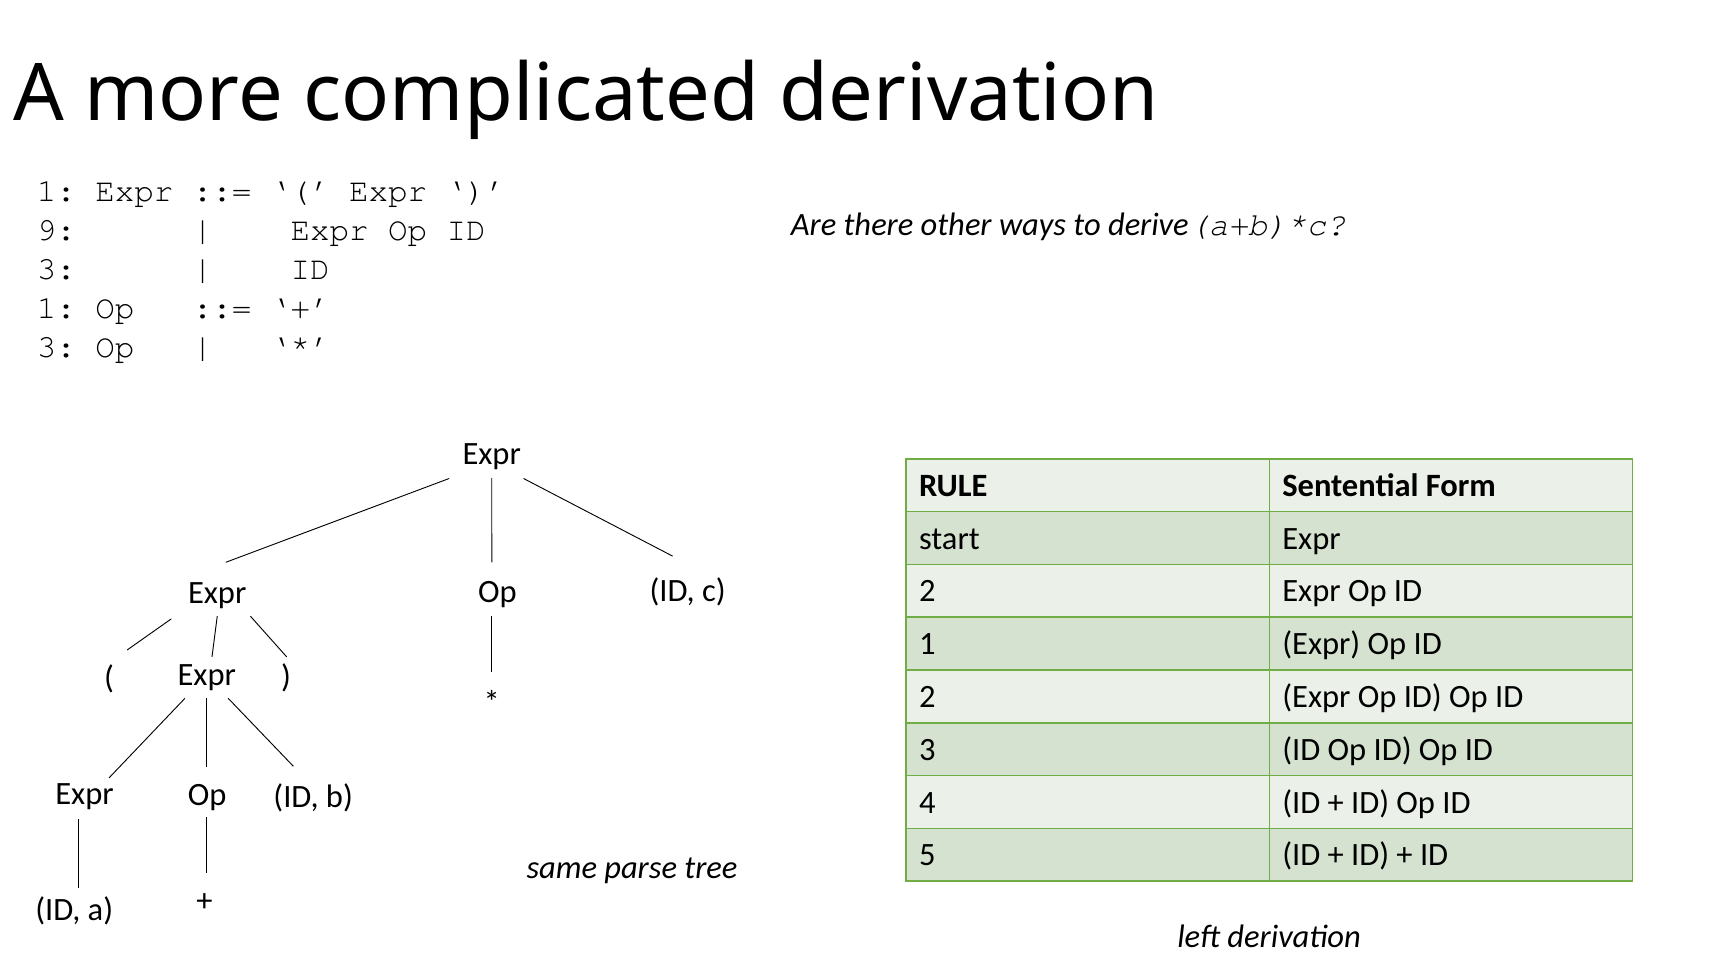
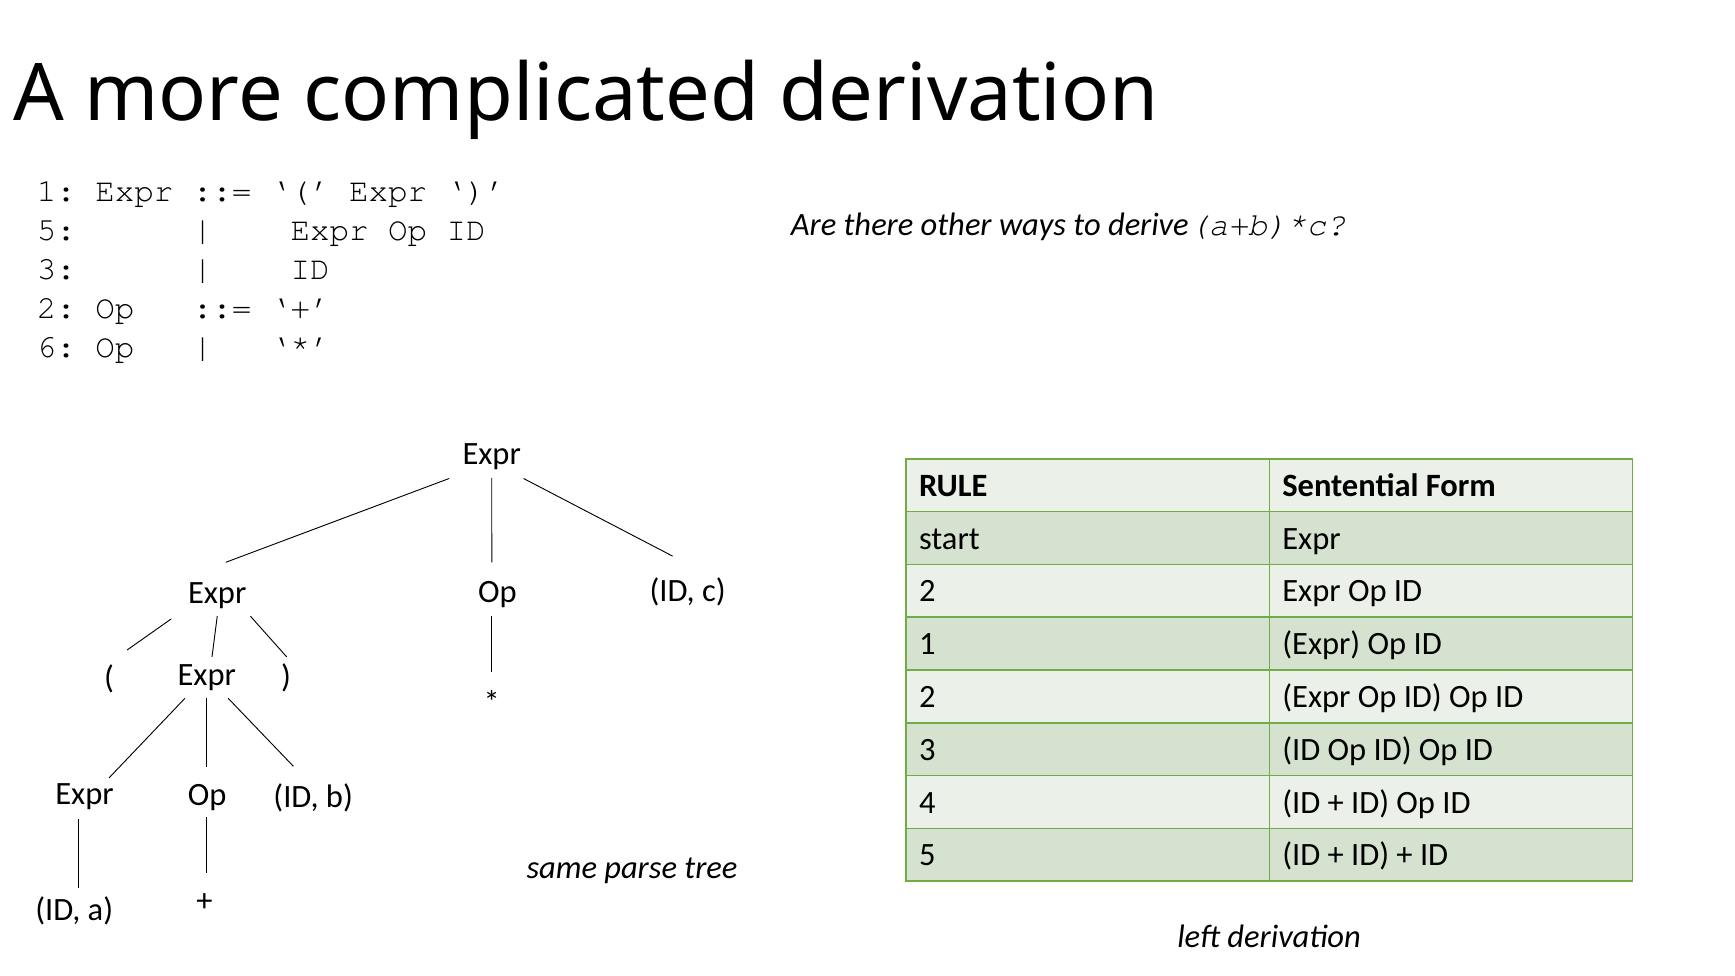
9: 9 -> 5 (56, 230)
1: 1 -> 2 (56, 308)
3: 3 -> 6 (56, 347)
